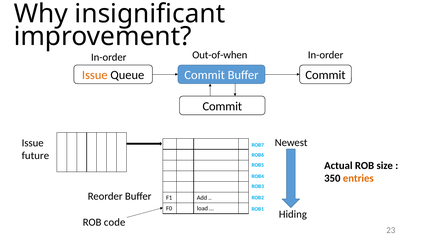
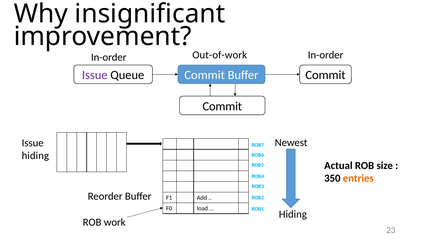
Out-of-when: Out-of-when -> Out-of-work (220, 55)
Issue colour: orange -> purple (95, 75)
future: future -> hiding (35, 156)
code: code -> work (115, 222)
